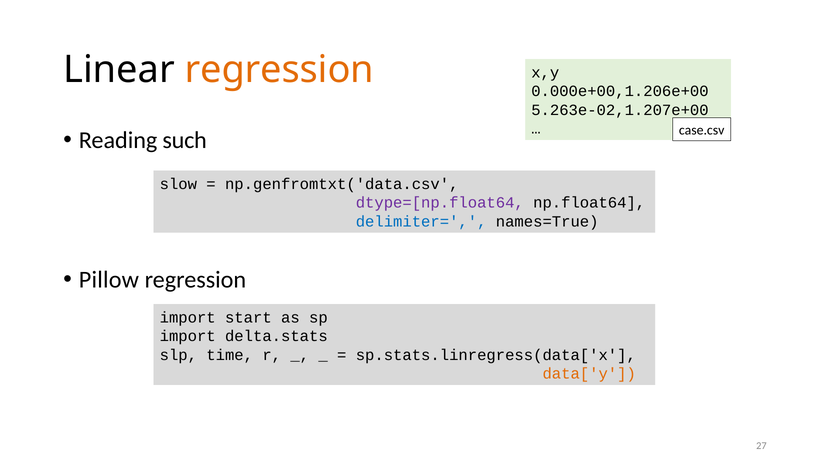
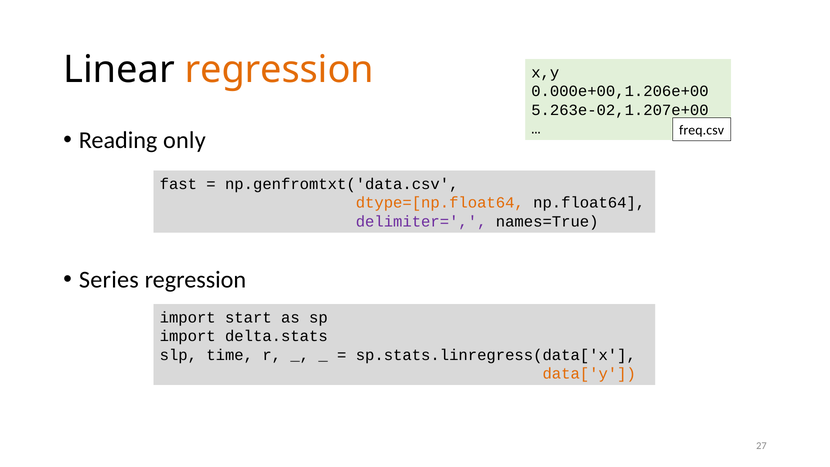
case.csv: case.csv -> freq.csv (702, 130)
such: such -> only (184, 140)
slow: slow -> fast (178, 184)
dtype=[np.float64 colour: purple -> orange (440, 203)
delimiter= colour: blue -> purple (421, 221)
Pillow: Pillow -> Series (109, 280)
